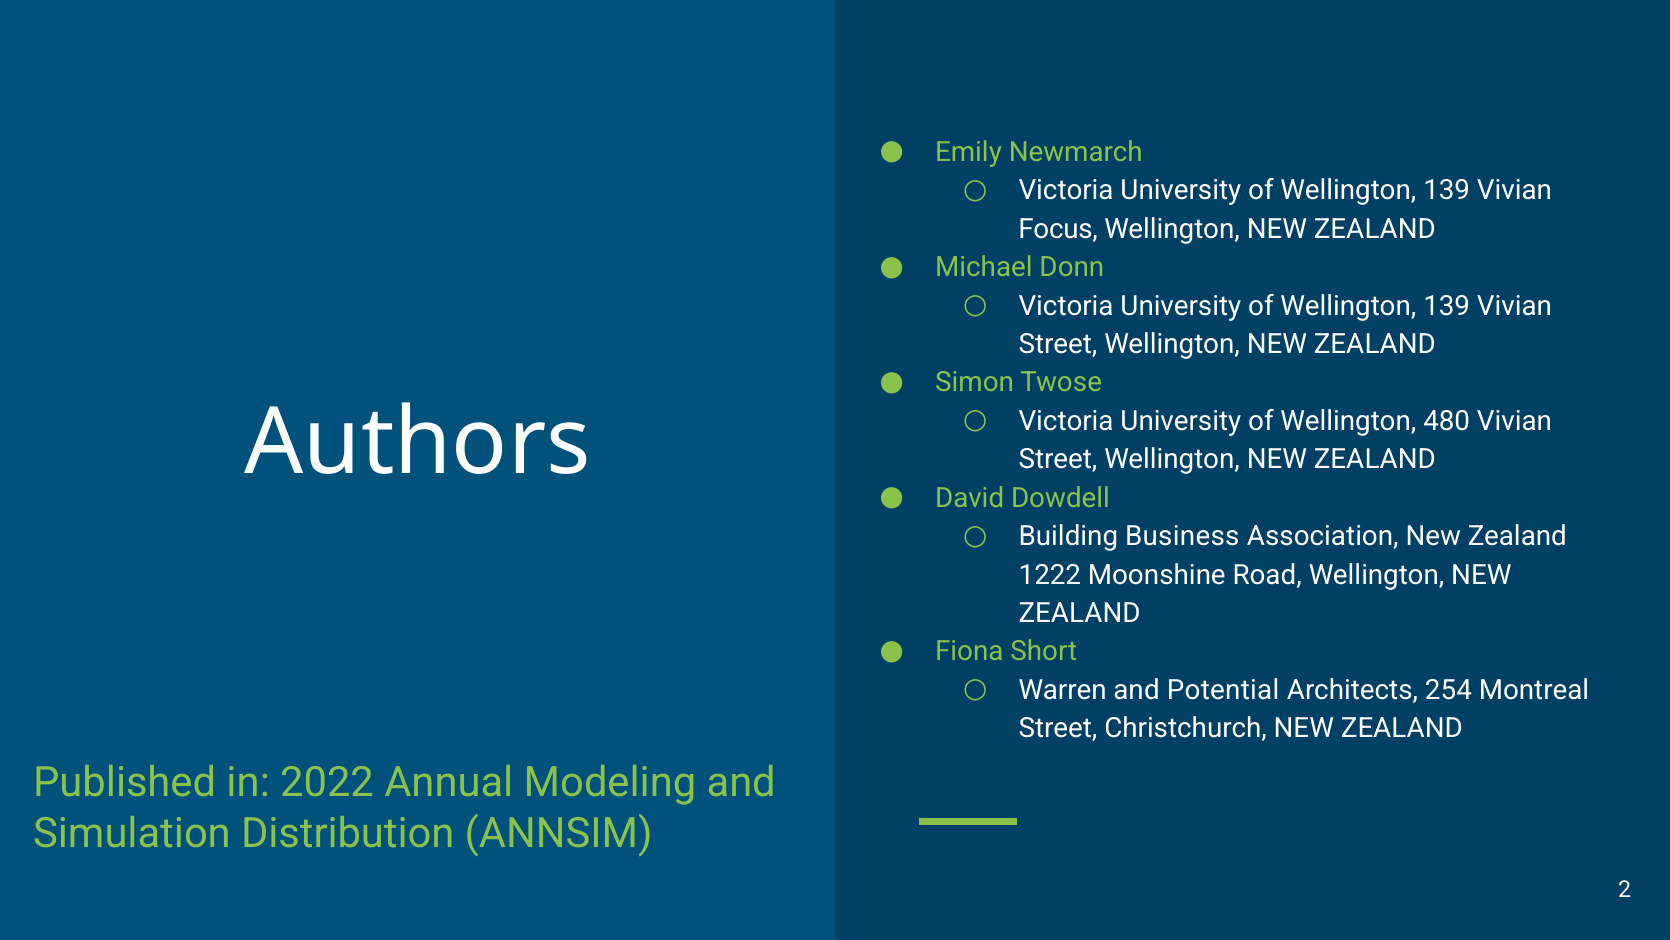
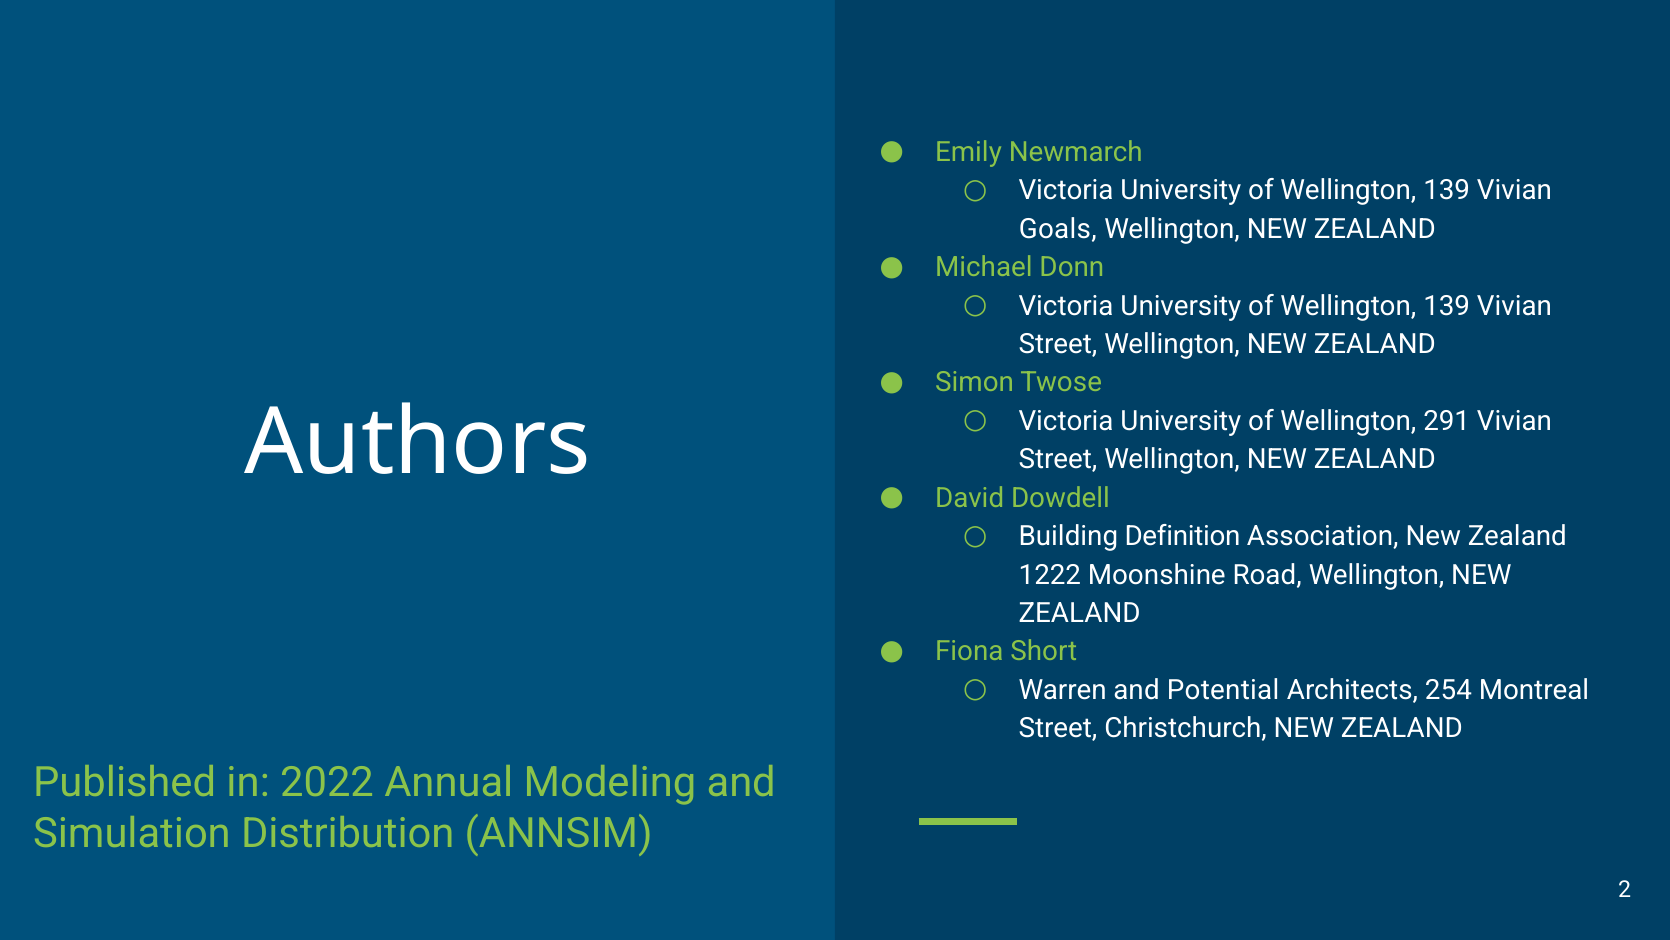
Focus: Focus -> Goals (1058, 229)
480: 480 -> 291 (1447, 421)
Business: Business -> Definition (1183, 536)
